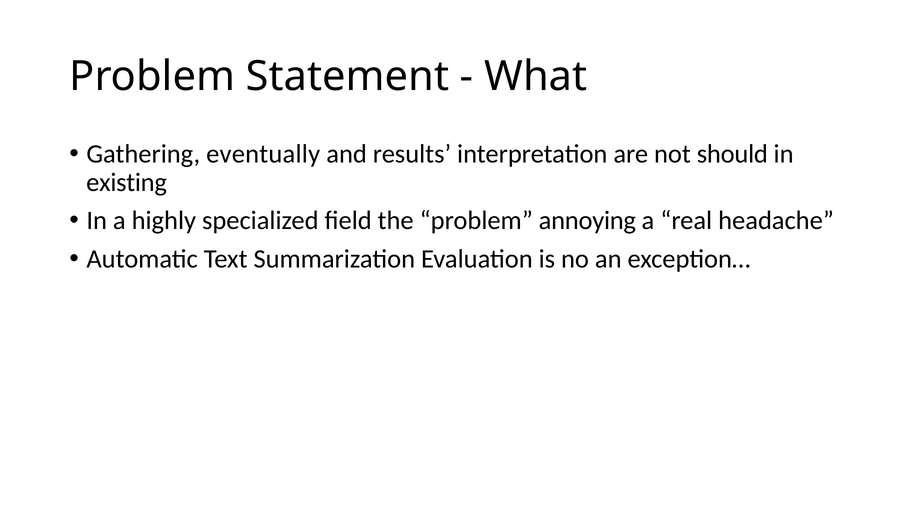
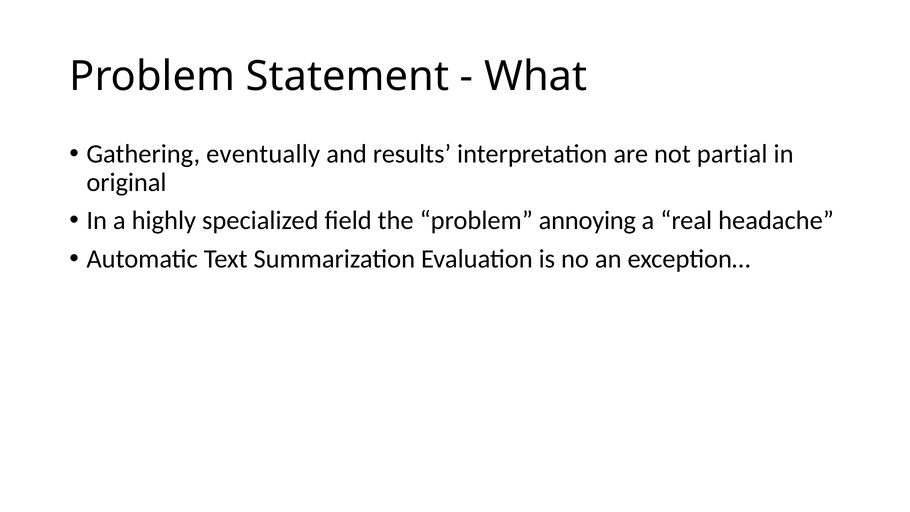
should: should -> partial (732, 154)
existing: existing -> original (126, 183)
